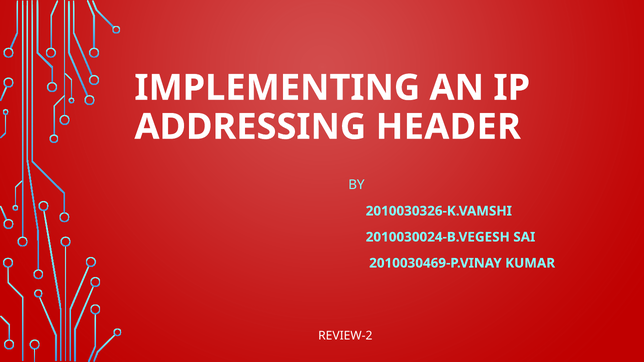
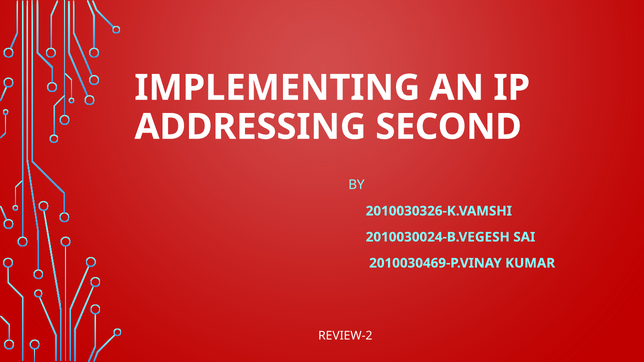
HEADER: HEADER -> SECOND (449, 127)
